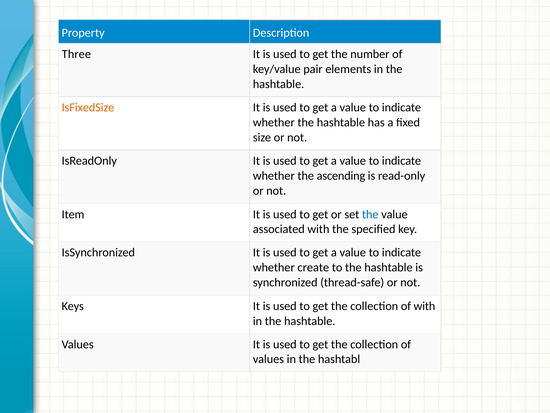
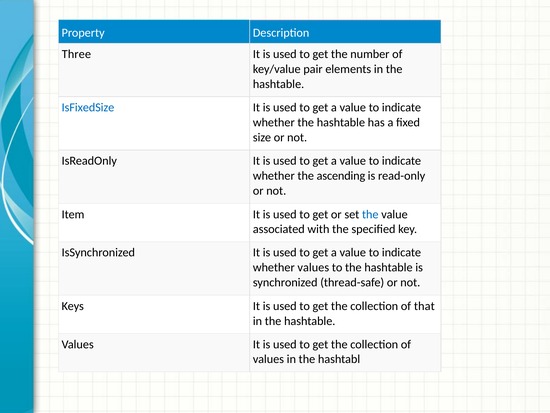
IsFixedSize colour: orange -> blue (88, 107)
whether create: create -> values (313, 267)
of with: with -> that (424, 306)
